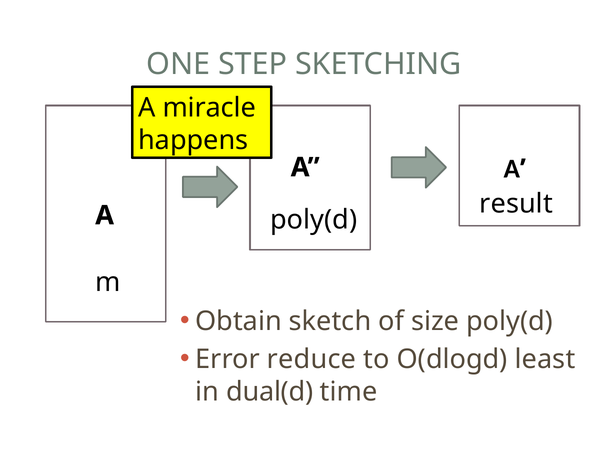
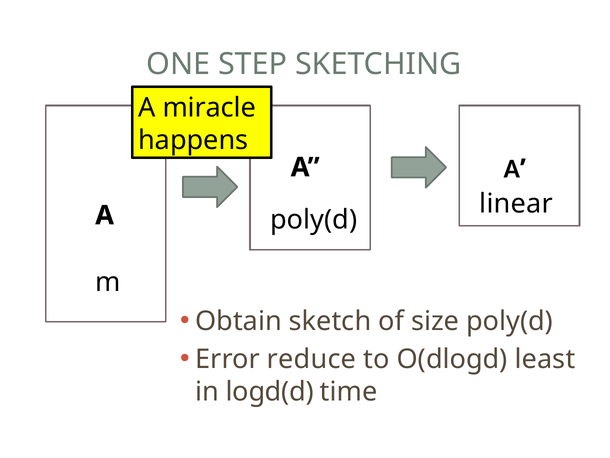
result: result -> linear (516, 204)
dual(d: dual(d -> logd(d (270, 391)
